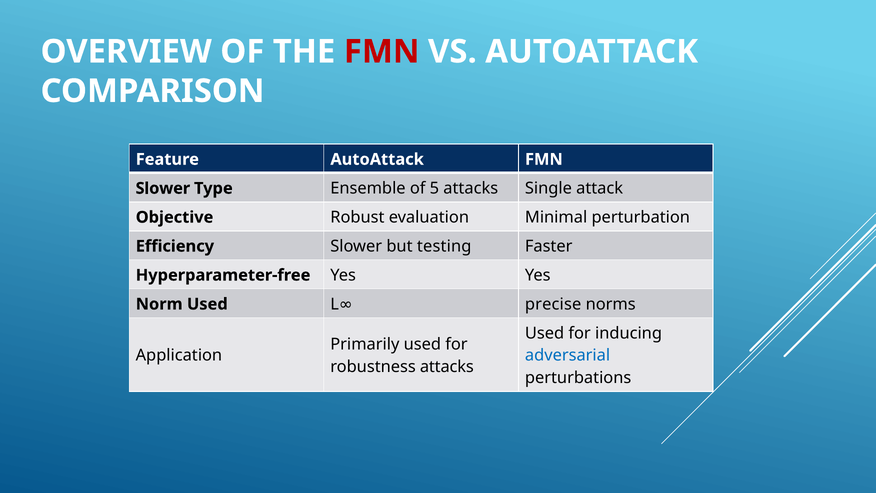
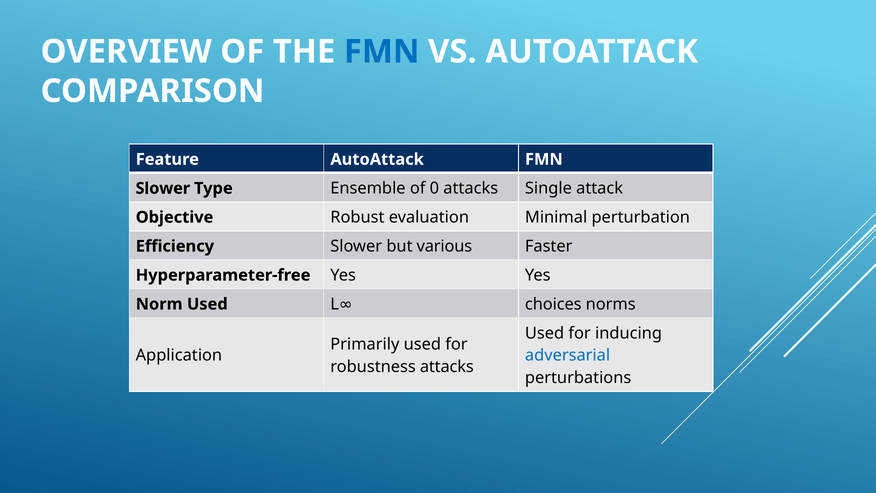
FMN colour: red -> blue (382, 52)
5: 5 -> 0 (434, 188)
testing: testing -> various (444, 246)
precise: precise -> choices (553, 304)
